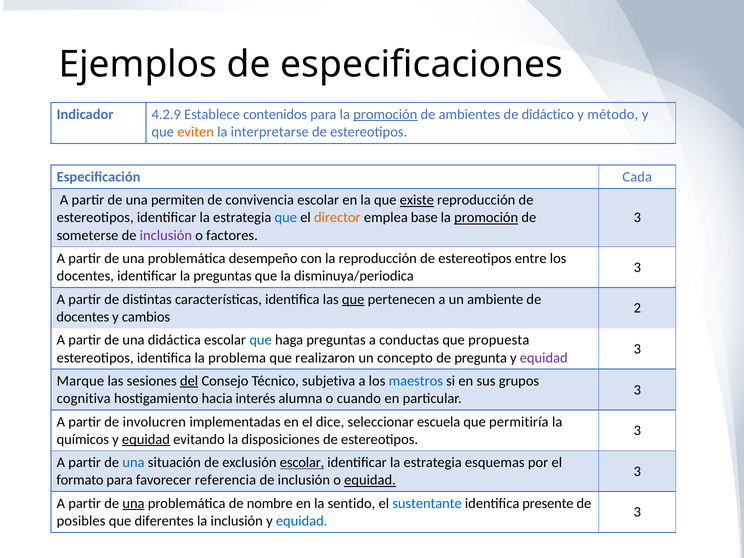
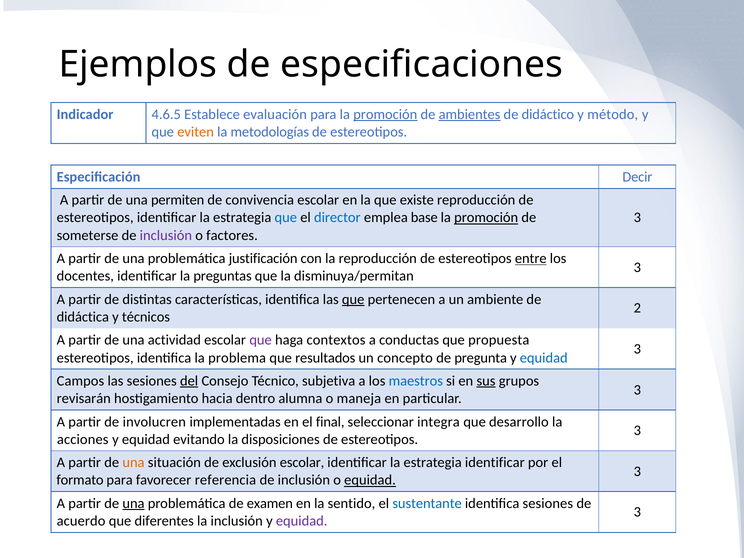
4.2.9: 4.2.9 -> 4.6.5 (166, 114)
contenidos: contenidos -> evaluación (275, 114)
ambientes underline: none -> present (470, 114)
interpretarse: interpretarse -> metodologías (270, 132)
Cada: Cada -> Decir (637, 177)
existe underline: present -> none (417, 200)
director colour: orange -> blue (337, 218)
desempeño: desempeño -> justificación (263, 259)
entre underline: none -> present (531, 259)
disminuya/periodica: disminuya/periodica -> disminuya/permitan (354, 276)
docentes: docentes -> didáctica (83, 317)
cambios: cambios -> técnicos (146, 317)
didáctica: didáctica -> actividad (174, 340)
que colour: blue -> purple (261, 340)
haga preguntas: preguntas -> contextos (336, 340)
realizaron: realizaron -> resultados (325, 358)
equidad colour: purple -> blue (544, 358)
Marque: Marque -> Campos (80, 381)
sus underline: none -> present (486, 381)
cognitiva: cognitiva -> revisarán (84, 399)
interés: interés -> dentro (256, 399)
cuando: cuando -> maneja (359, 399)
dice: dice -> final (330, 422)
escuela: escuela -> integra (438, 422)
permitiría: permitiría -> desarrollo (519, 422)
químicos: químicos -> acciones (83, 439)
equidad underline: present -> none (146, 439)
una colour: blue -> orange (133, 463)
escolar underline: present -> none (302, 463)
estrategia esquemas: esquemas -> identificar (495, 463)
nombre: nombre -> examen (270, 503)
identifica presente: presente -> sesiones (548, 503)
posibles: posibles -> acuerdo (81, 521)
equidad colour: blue -> purple (302, 521)
